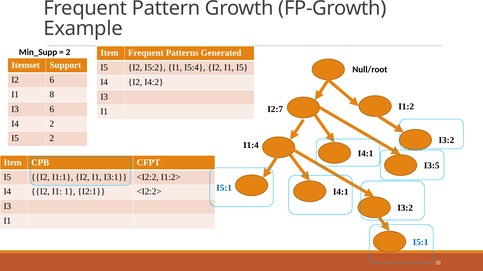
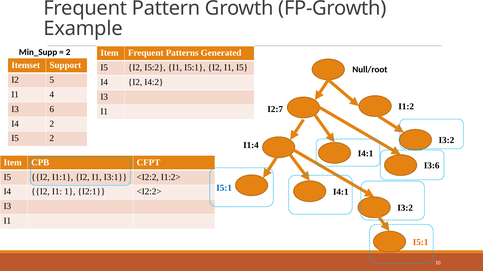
I1 I5:4: I5:4 -> I5:1 (195, 68)
I2 6: 6 -> 5 (52, 80)
8: 8 -> 4 (52, 95)
I3:5: I3:5 -> I3:6 (432, 166)
I5:1 colour: blue -> orange (421, 243)
